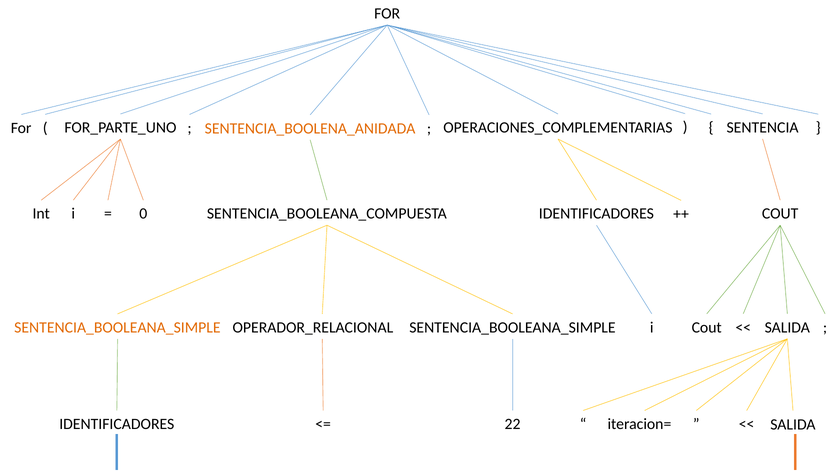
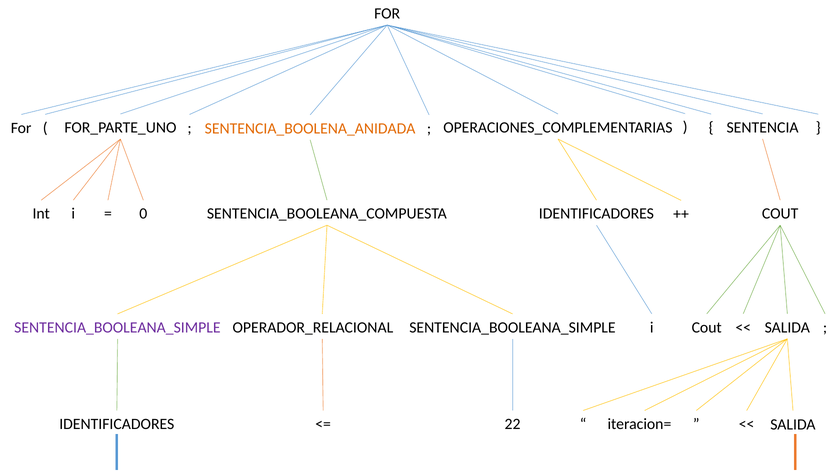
SENTENCIA_BOOLEANA_SIMPLE colour: orange -> purple (117, 327)
